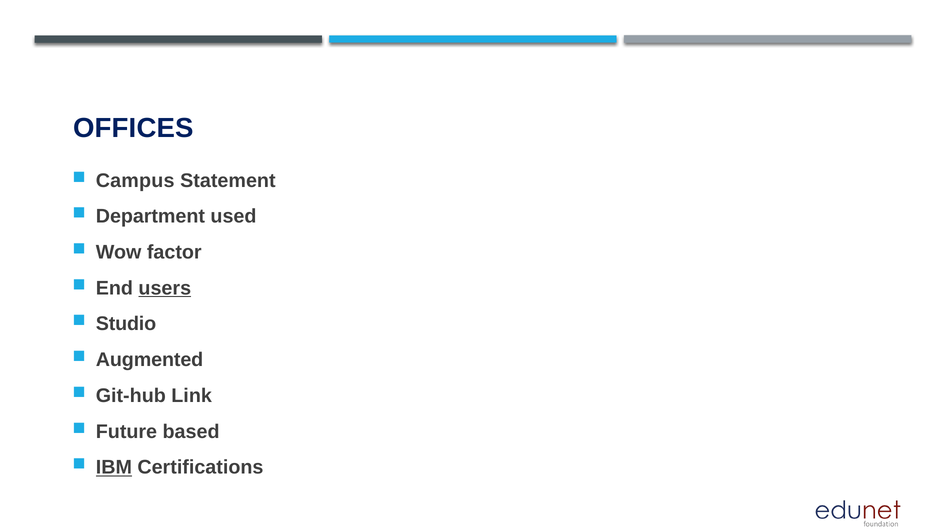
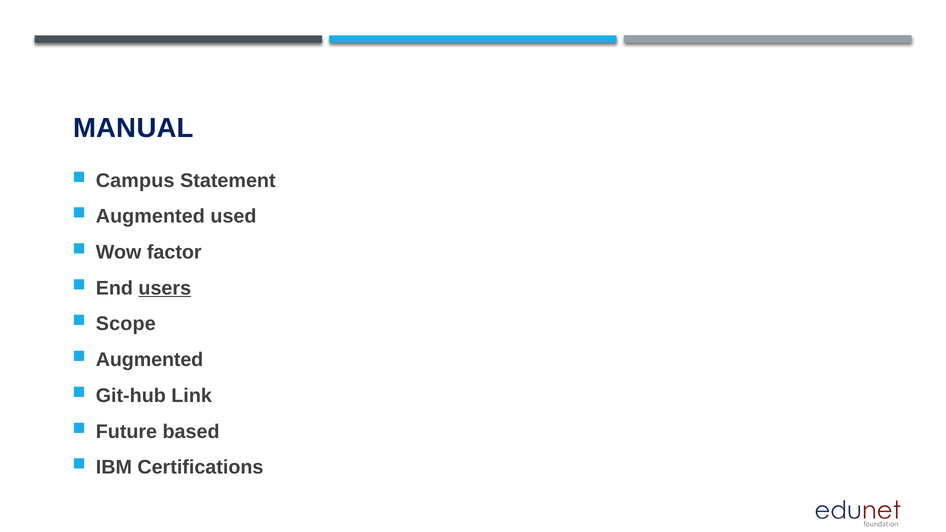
OFFICES: OFFICES -> MANUAL (133, 128)
Department: Department -> Augmented (150, 216)
Studio: Studio -> Scope (126, 324)
IBM underline: present -> none (114, 468)
